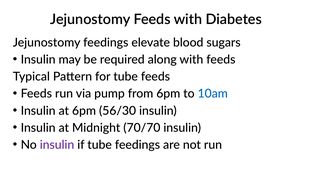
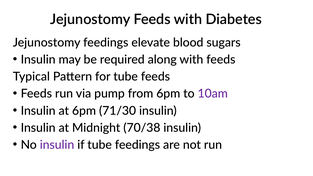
10am colour: blue -> purple (213, 94)
56/30: 56/30 -> 71/30 (118, 111)
70/70: 70/70 -> 70/38 (142, 128)
